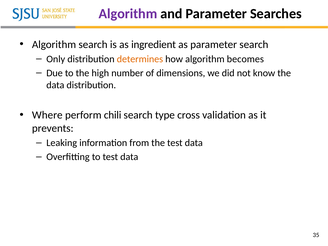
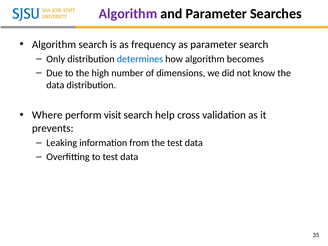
ingredient: ingredient -> frequency (154, 44)
determines colour: orange -> blue (140, 59)
chili: chili -> visit (113, 115)
type: type -> help (165, 115)
